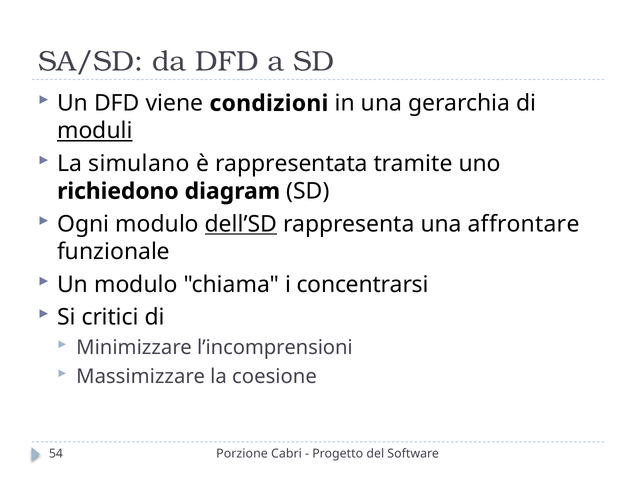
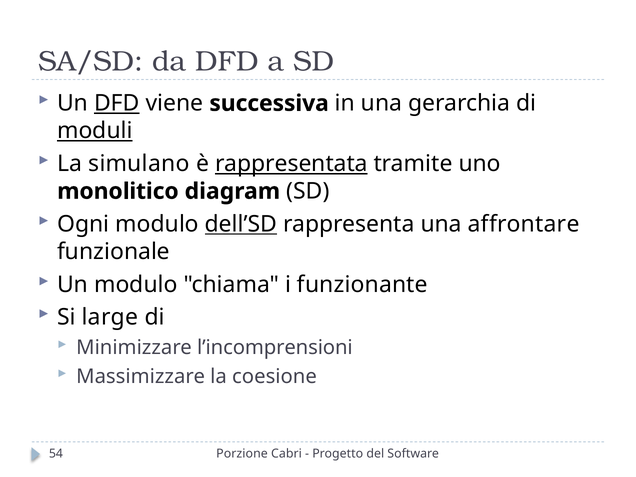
DFD underline: none -> present (117, 103)
condizioni: condizioni -> successiva (269, 103)
rappresentata underline: none -> present (291, 164)
richiedono: richiedono -> monolitico (118, 191)
concentrarsi: concentrarsi -> funzionante (362, 285)
critici: critici -> large (110, 317)
